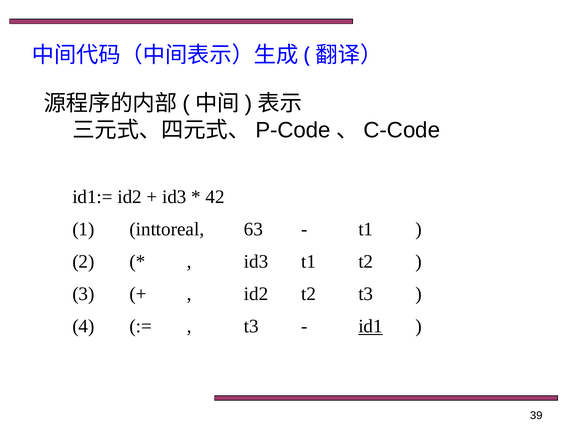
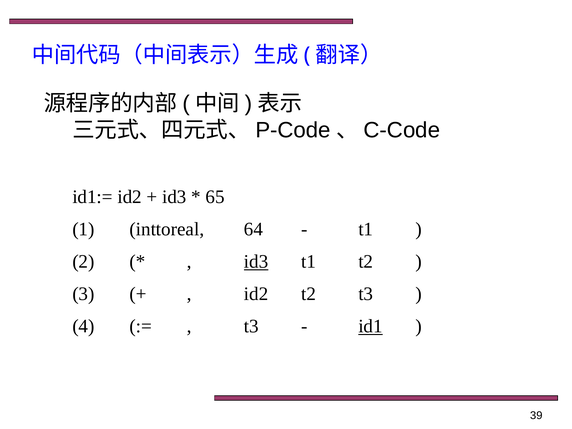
42: 42 -> 65 (215, 197)
63: 63 -> 64 (253, 229)
id3 underline: none -> present (256, 262)
